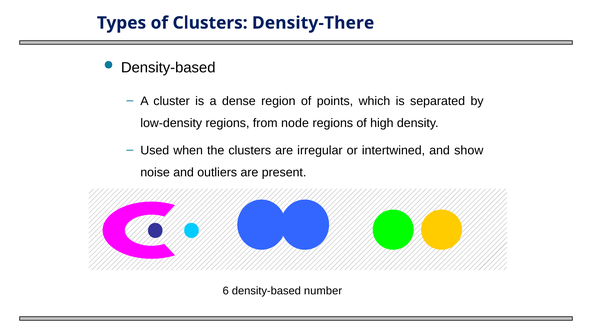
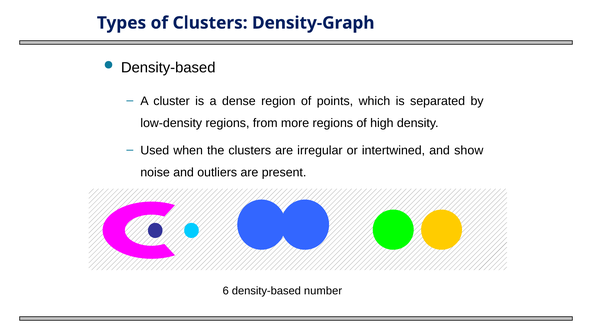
Density-There: Density-There -> Density-Graph (313, 23)
node: node -> more (295, 123)
